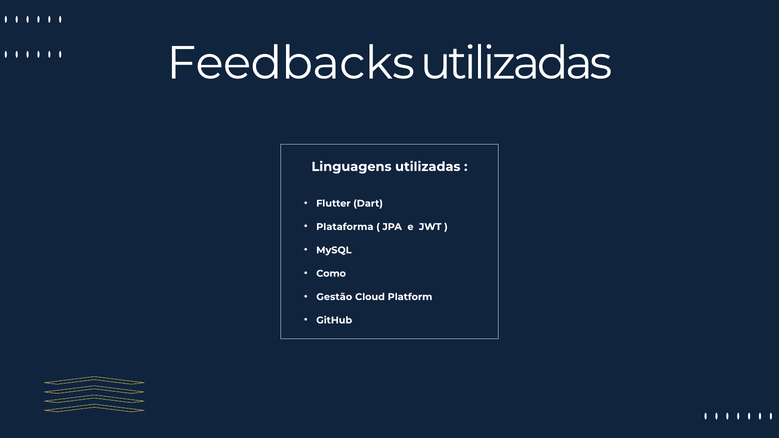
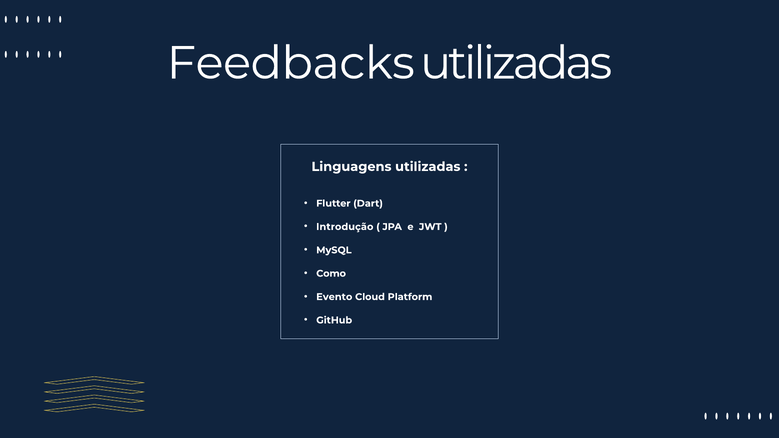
Plataforma: Plataforma -> Introdução (345, 227)
Gestão: Gestão -> Evento (334, 297)
